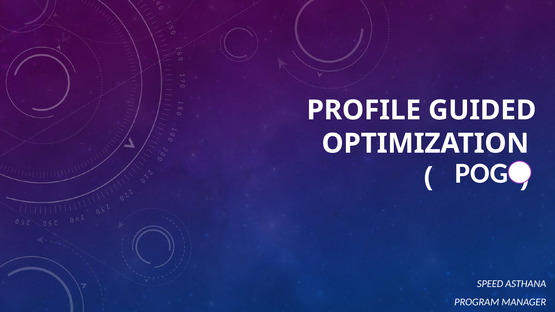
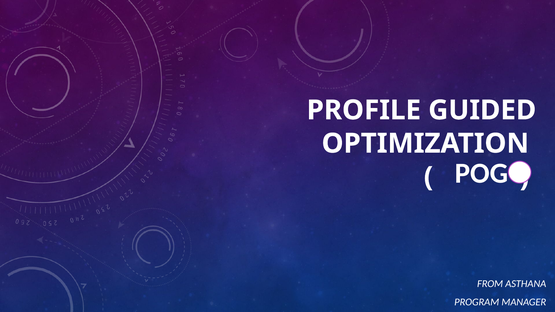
SPEED: SPEED -> FROM (490, 284)
